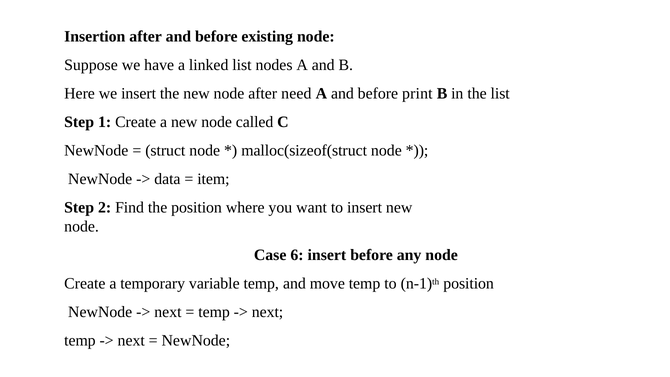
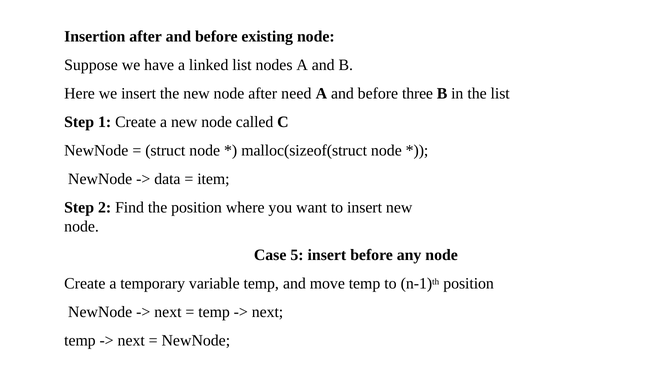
print: print -> three (418, 93)
6: 6 -> 5 (297, 255)
